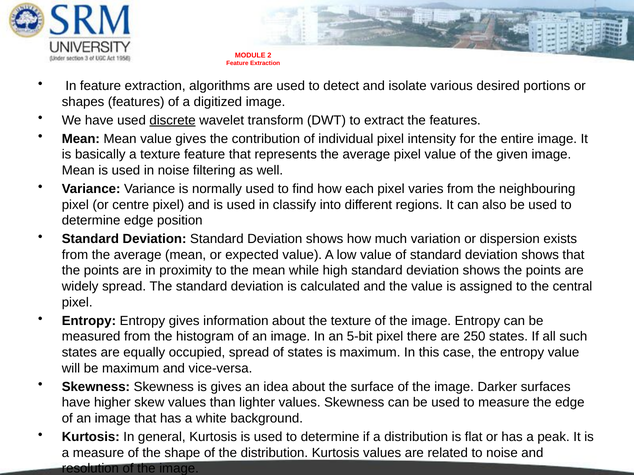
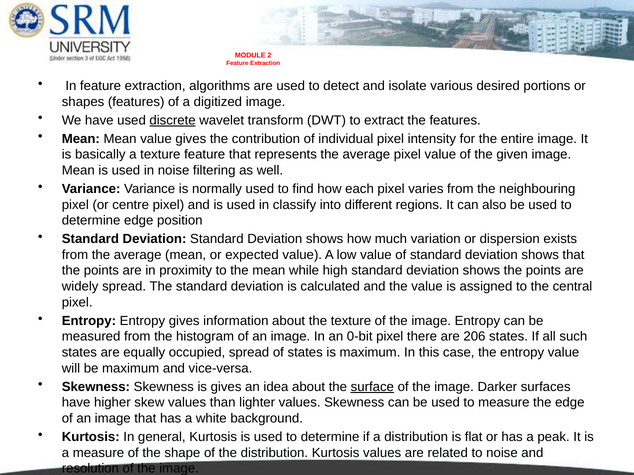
5-bit: 5-bit -> 0-bit (360, 337)
250: 250 -> 206 (474, 337)
surface underline: none -> present (372, 387)
